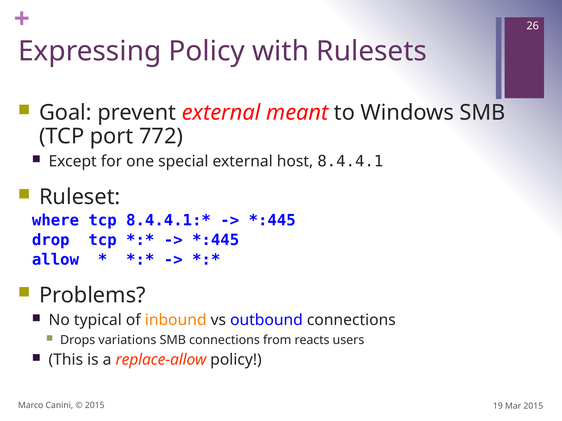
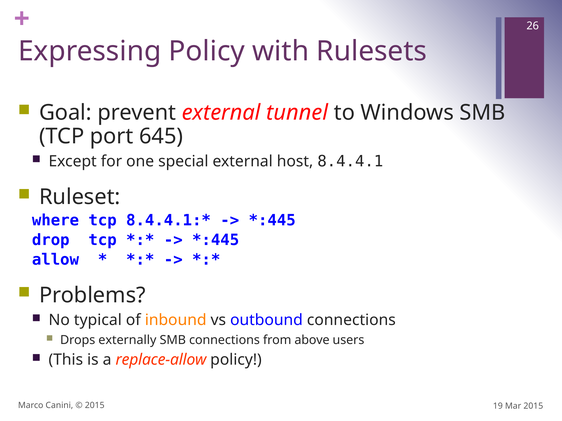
meant: meant -> tunnel (297, 113)
772: 772 -> 645 (161, 136)
variations: variations -> externally (127, 340)
reacts: reacts -> above (312, 340)
